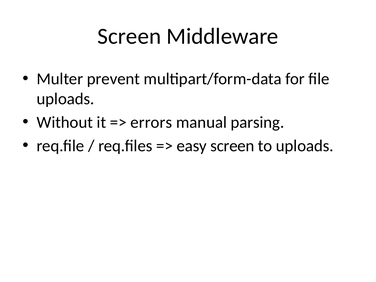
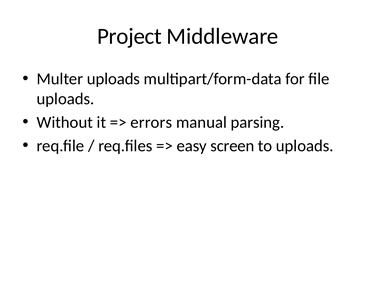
Screen: Screen -> Project (129, 36)
Multer prevent: prevent -> uploads (113, 79)
